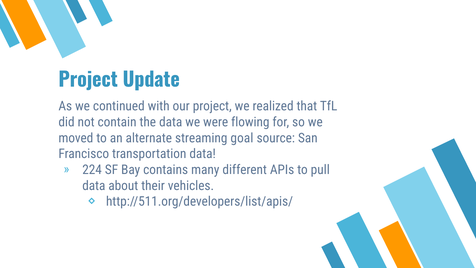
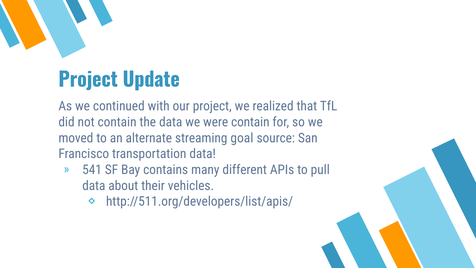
were flowing: flowing -> contain (250, 122)
224: 224 -> 541 (92, 170)
